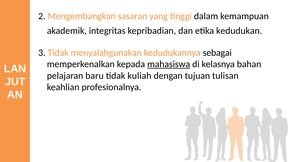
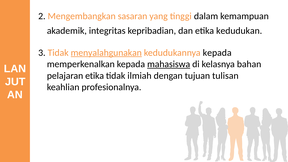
menyalahgunakan underline: none -> present (106, 53)
kedudukannya sebagai: sebagai -> kepada (217, 53)
pelajaran baru: baru -> etika (95, 76)
kuliah: kuliah -> ilmiah (139, 76)
